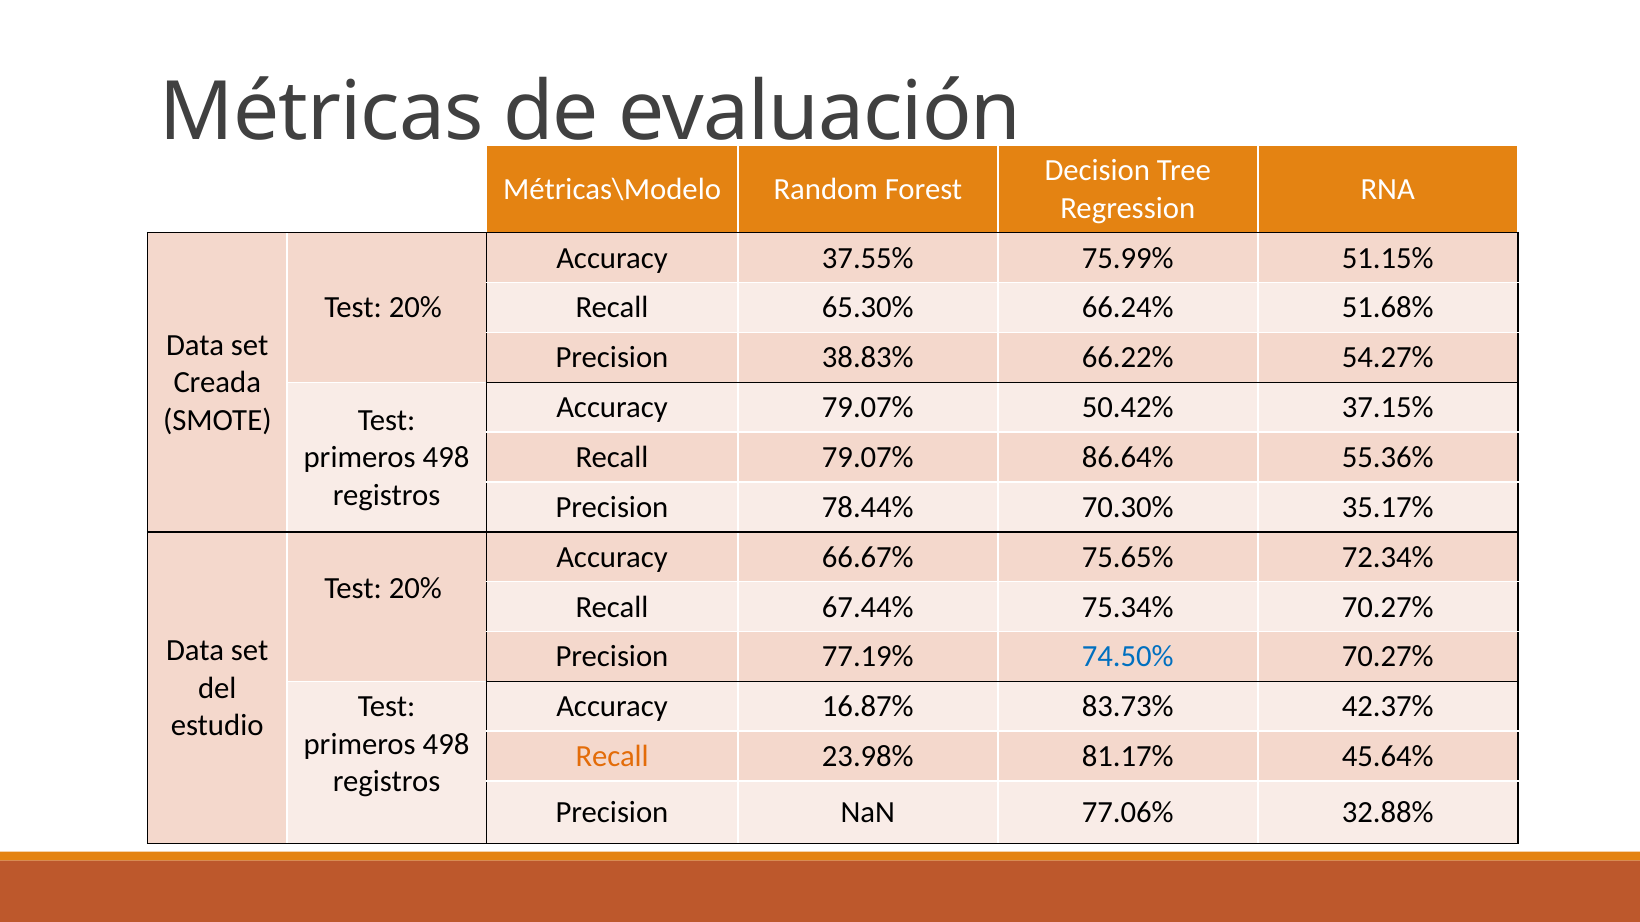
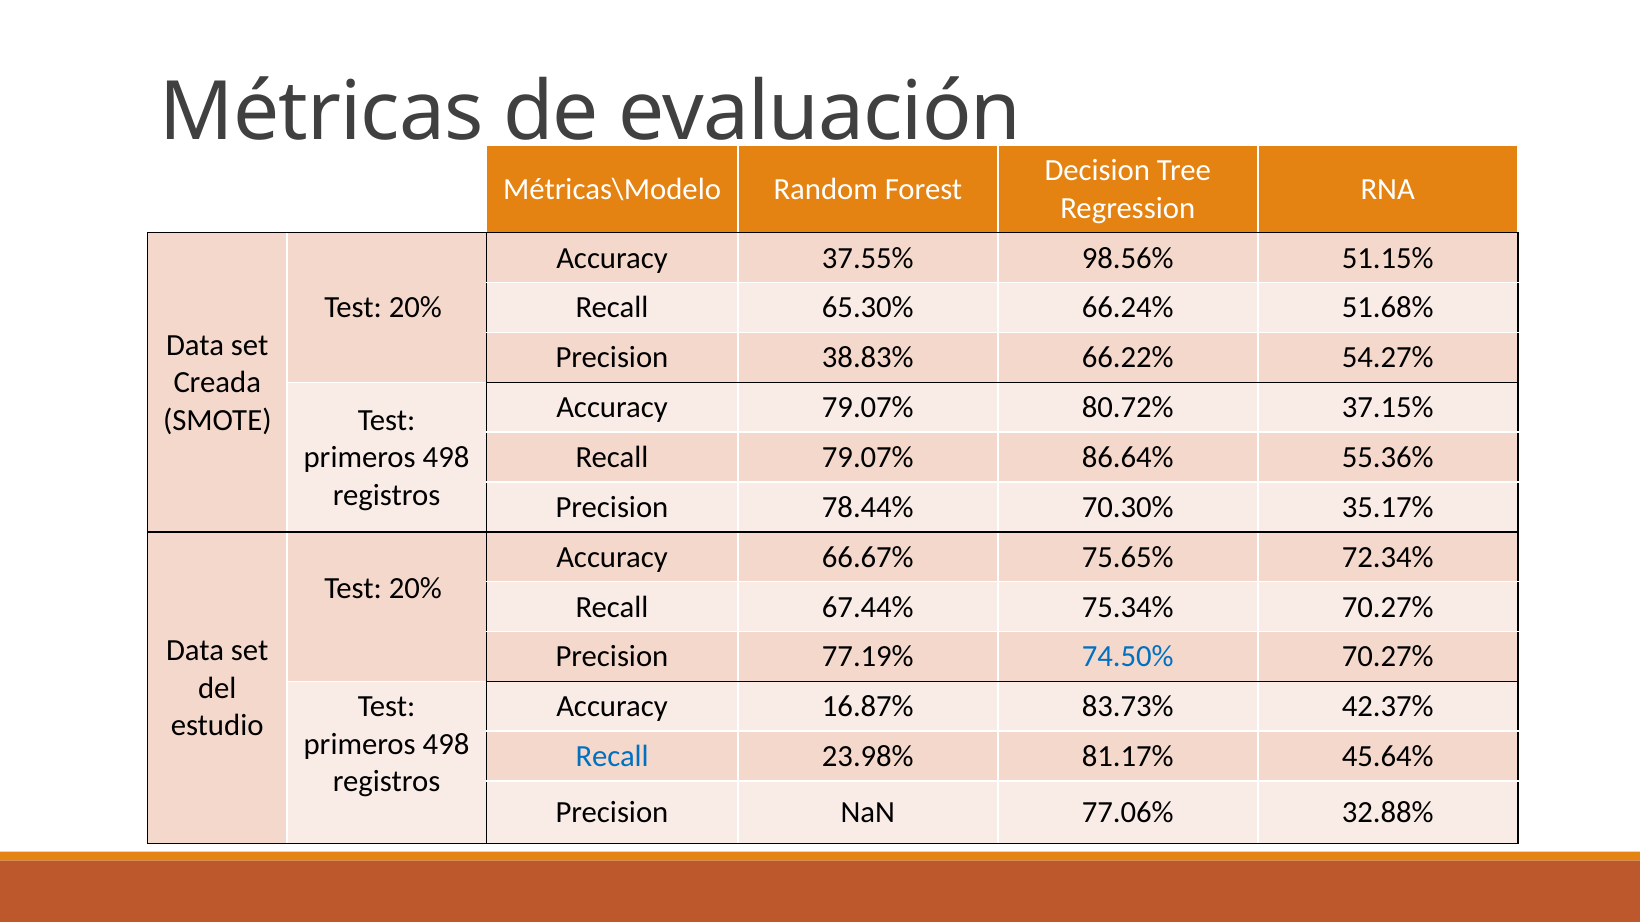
75.99%: 75.99% -> 98.56% (1128, 258)
50.42%: 50.42% -> 80.72% (1128, 408)
Recall colour: orange -> blue (612, 757)
